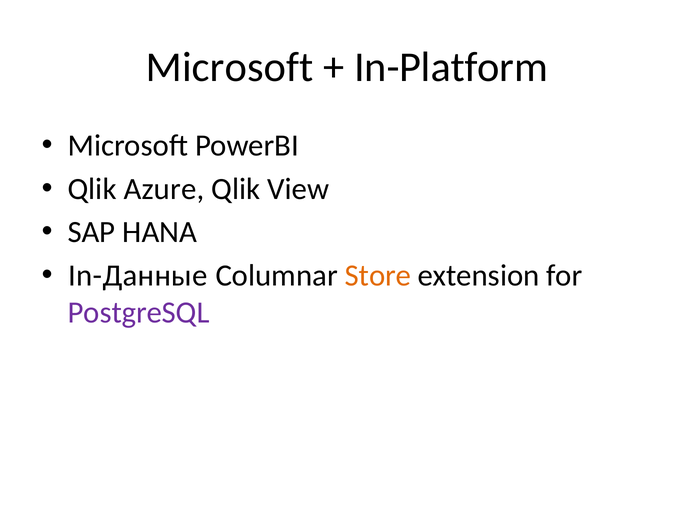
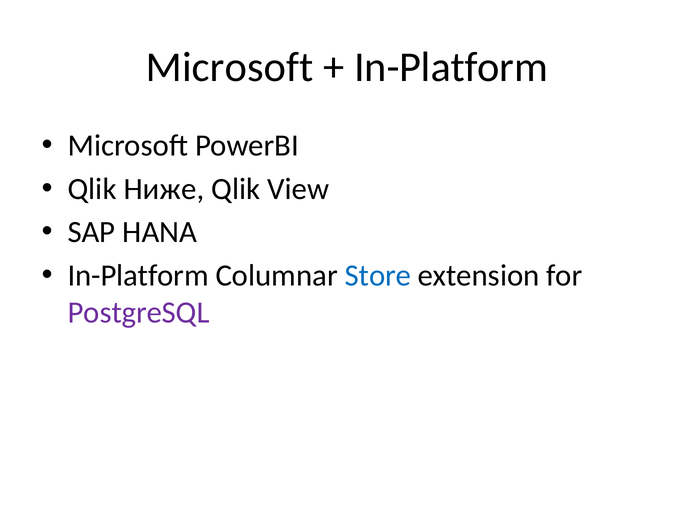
Azure: Azure -> Ниже (164, 189)
In-Данные: In-Данные -> In-Platform (138, 275)
Store colour: orange -> blue (378, 275)
